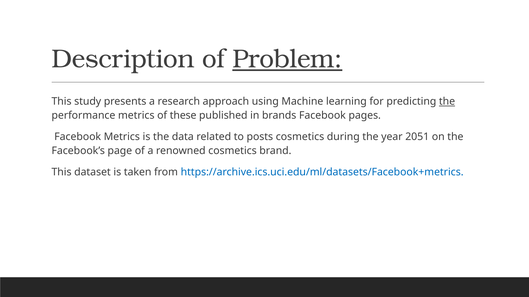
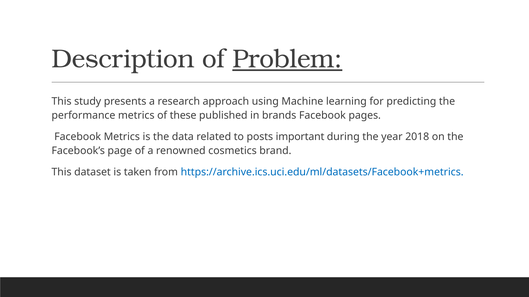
the underline: present -> none (447, 102)
posts cosmetics: cosmetics -> important (300, 137)
2051: 2051 -> 2018 (417, 137)
